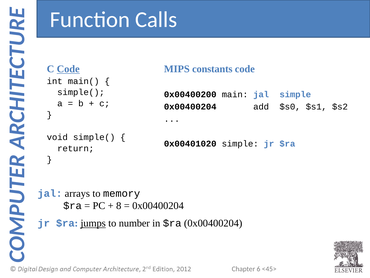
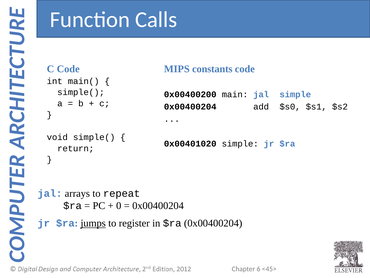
Code underline: present -> none (68, 69)
memory: memory -> repeat (122, 193)
8: 8 -> 0 (119, 205)
number: number -> register (134, 223)
